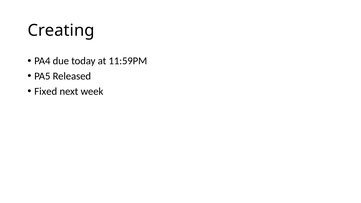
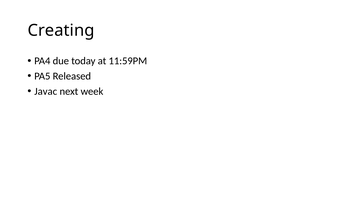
Fixed: Fixed -> Javac (46, 91)
